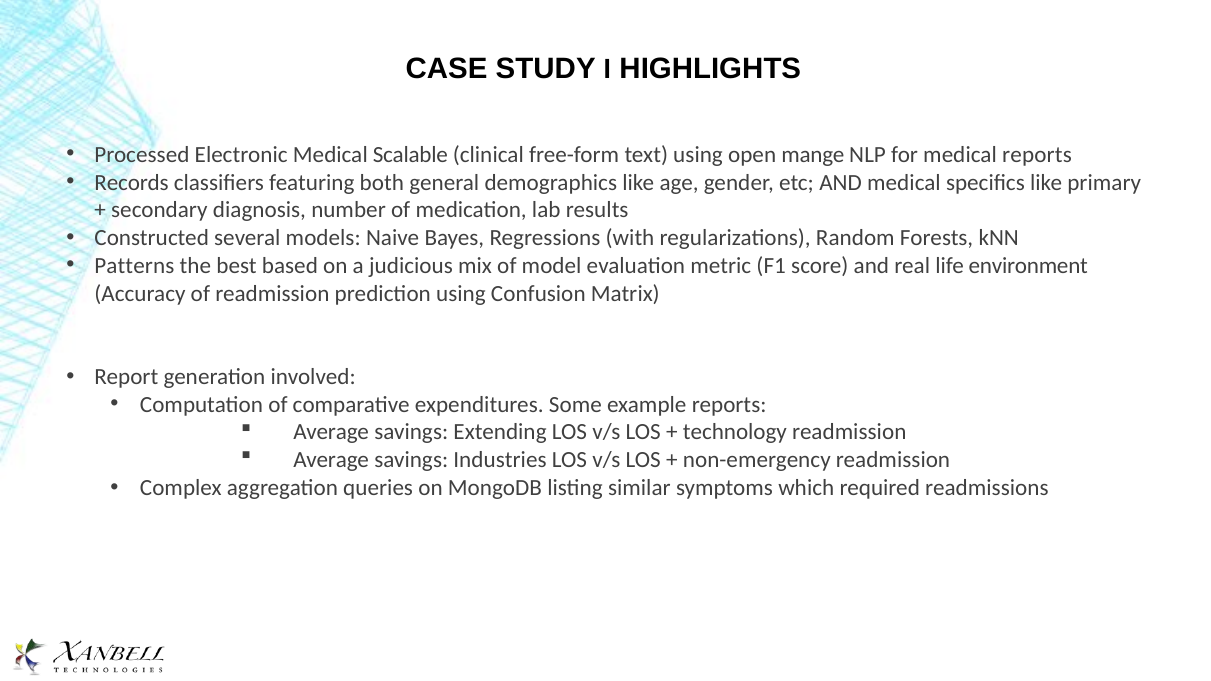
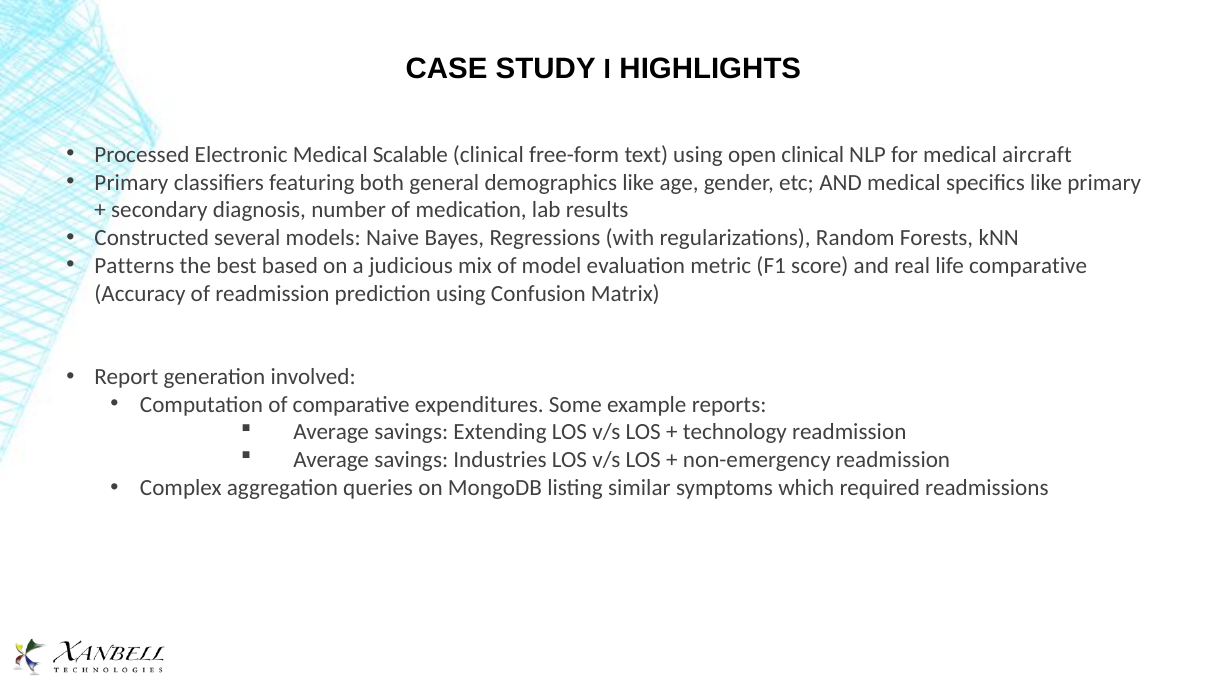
open mange: mange -> clinical (813, 155)
medical reports: reports -> aircraft (1037, 155)
Records: Records -> Primary (131, 182)
life environment: environment -> comparative (1028, 266)
